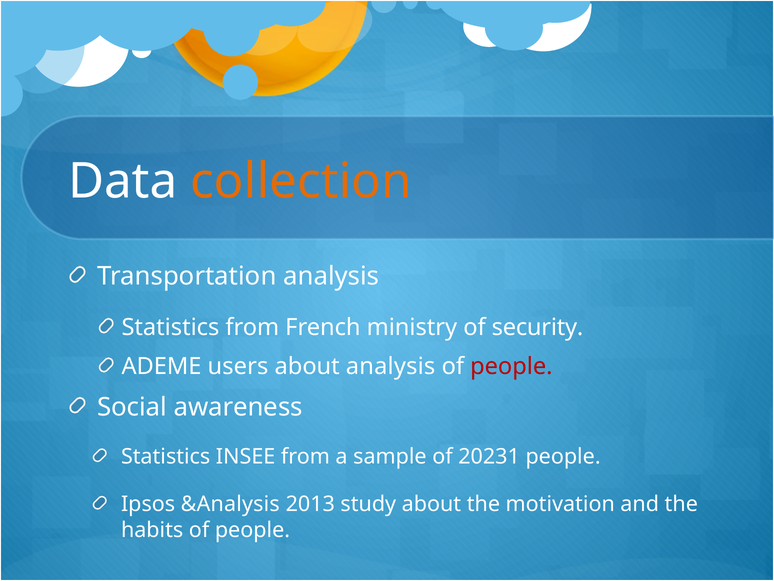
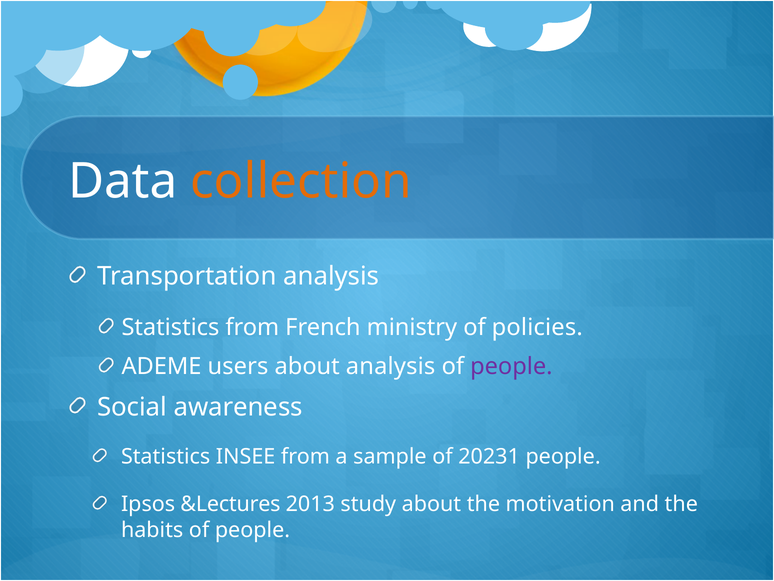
security: security -> policies (537, 327)
people colour: red -> purple (511, 366)
&Analysis: &Analysis -> &Lectures (230, 504)
